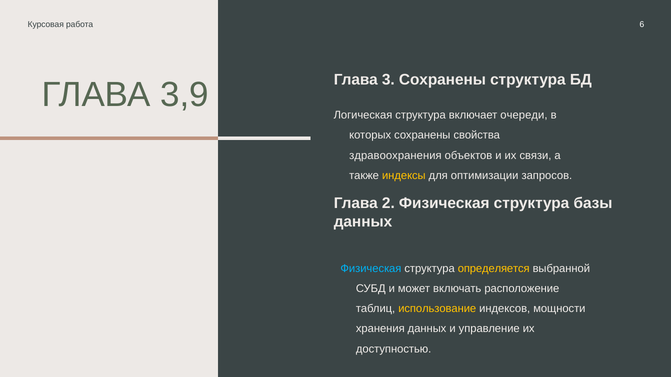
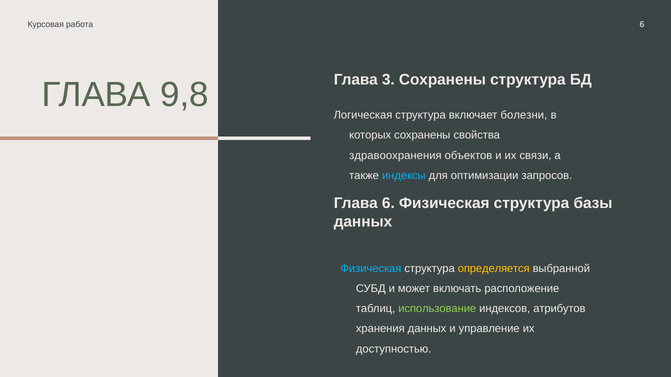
3,9: 3,9 -> 9,8 (184, 95)
очереди: очереди -> болезни (524, 115)
индексы colour: yellow -> light blue (404, 176)
Глава 2: 2 -> 6 (388, 203)
использование colour: yellow -> light green (437, 309)
мощности: мощности -> атрибутов (559, 309)
